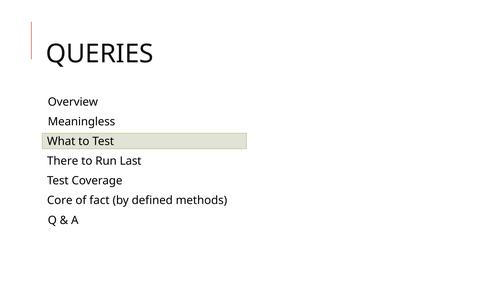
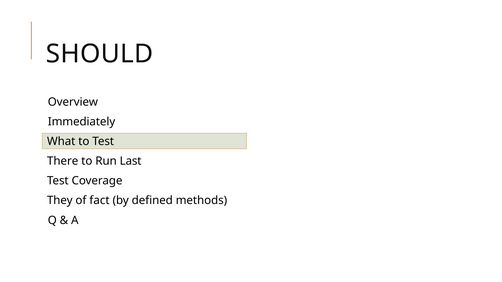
QUERIES: QUERIES -> SHOULD (100, 54)
Meaningless: Meaningless -> Immediately (82, 122)
Core: Core -> They (60, 201)
